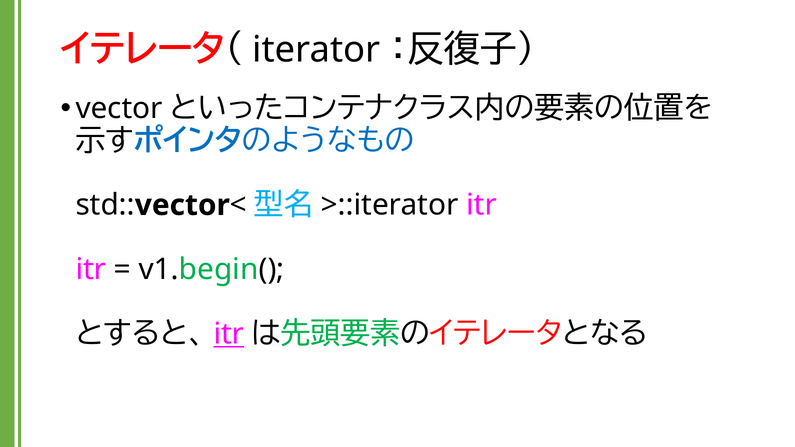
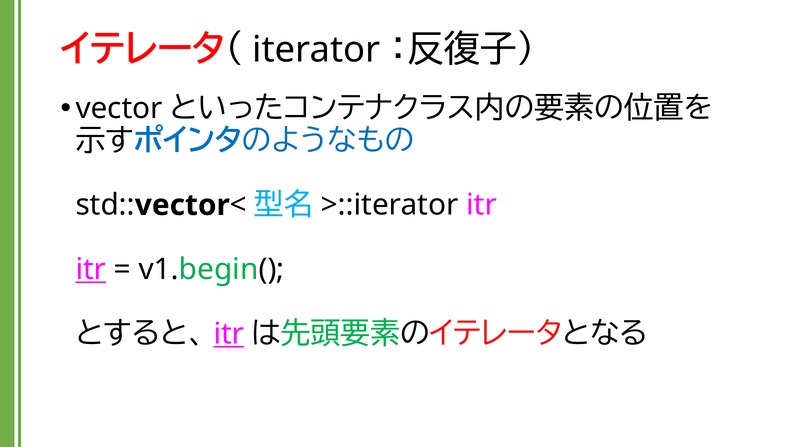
itr underline: none -> present (91, 270)
